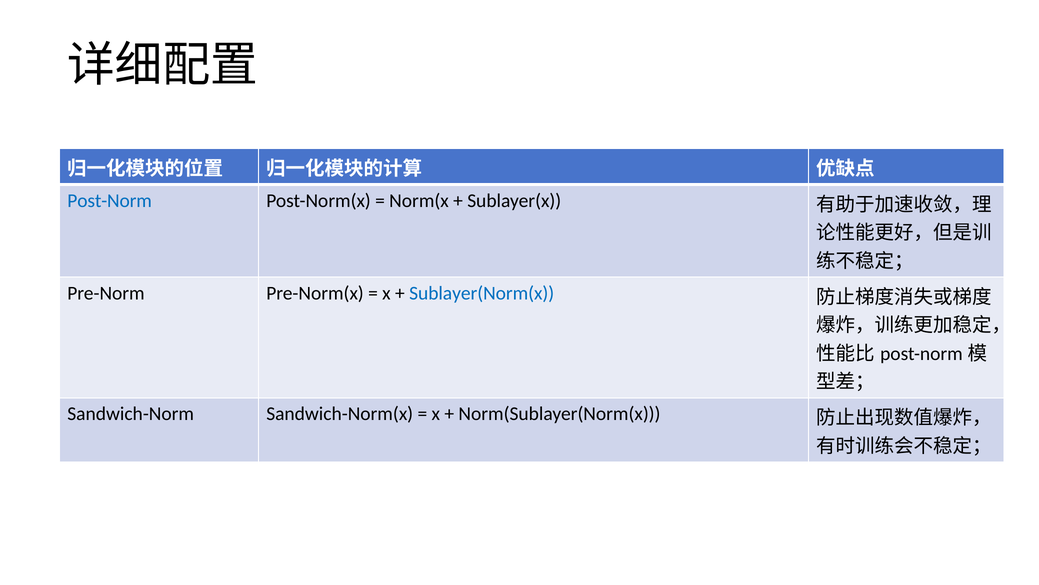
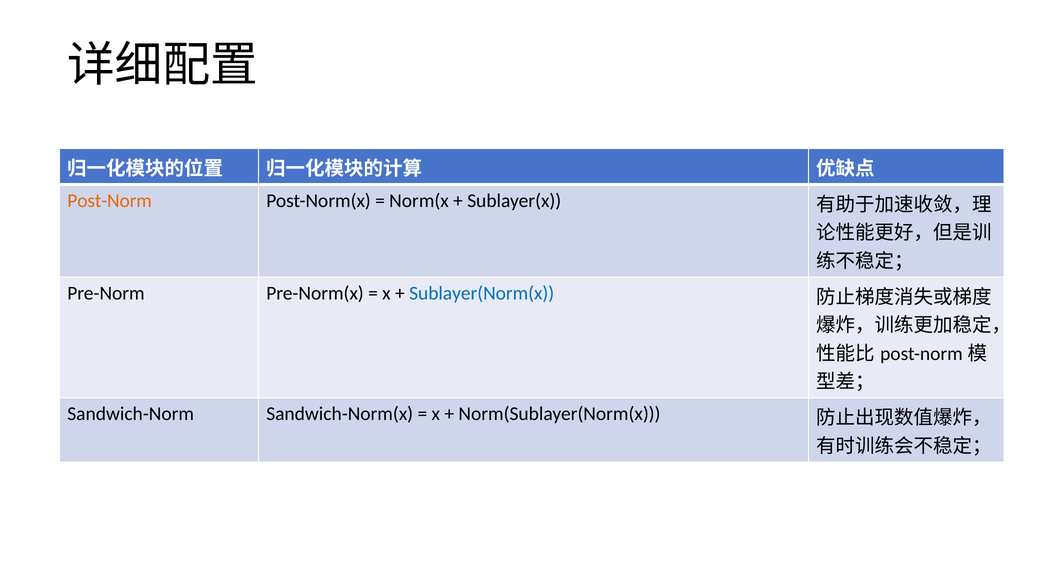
Post-Norm colour: blue -> orange (110, 200)
